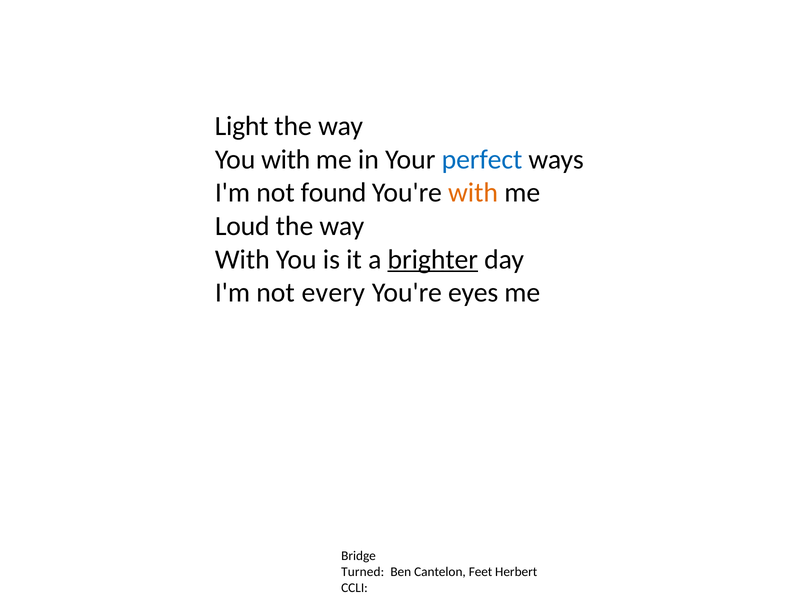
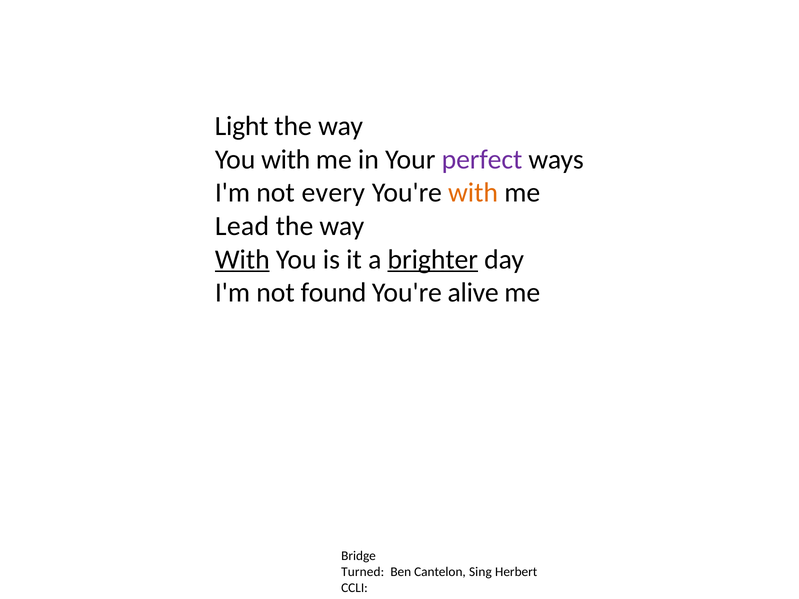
perfect colour: blue -> purple (482, 160)
found: found -> every (333, 193)
Loud: Loud -> Lead (242, 226)
With underline: none -> present (242, 259)
every: every -> found (334, 293)
eyes: eyes -> alive (473, 293)
Feet: Feet -> Sing (480, 572)
